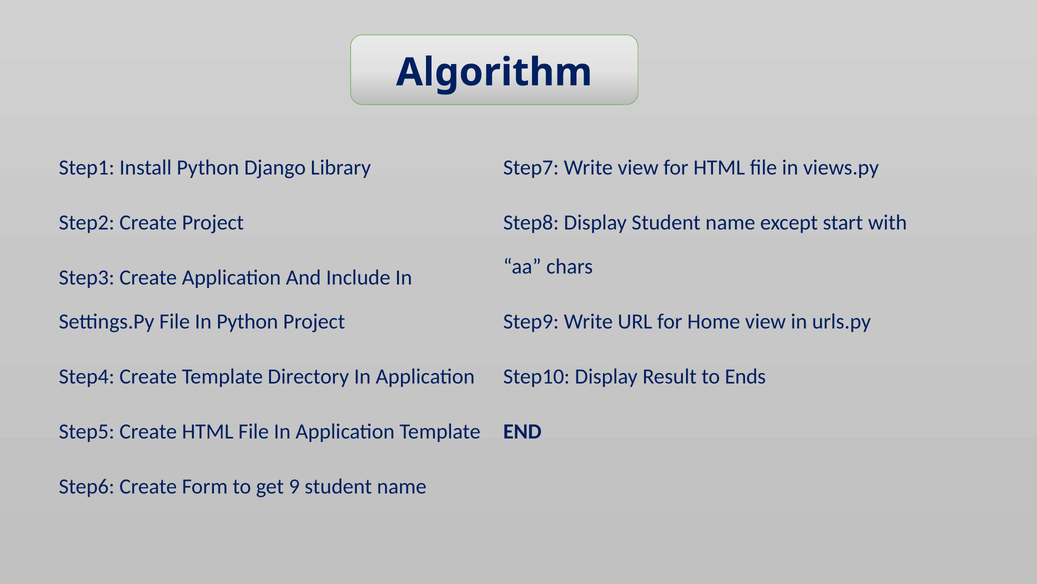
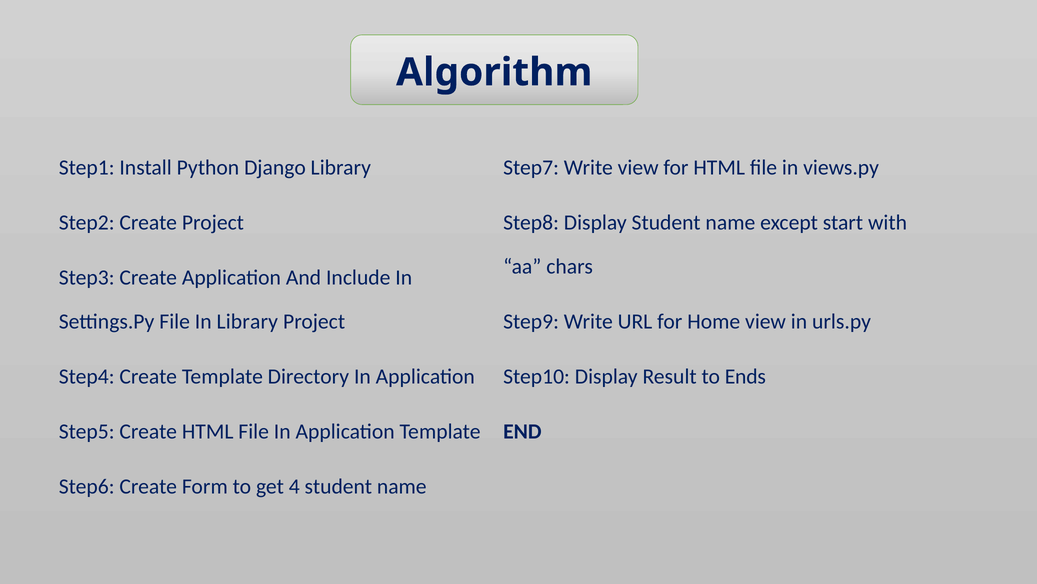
In Python: Python -> Library (247, 321)
9: 9 -> 4 (294, 486)
